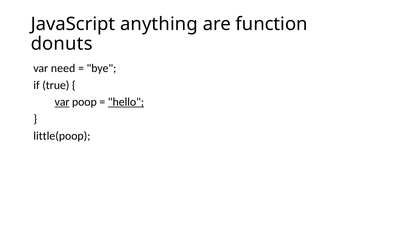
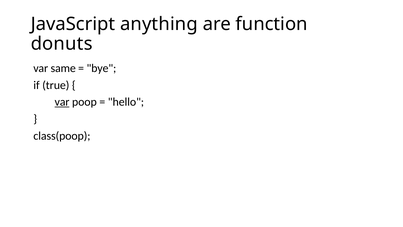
need: need -> same (63, 68)
hello underline: present -> none (126, 102)
little(poop: little(poop -> class(poop (62, 136)
